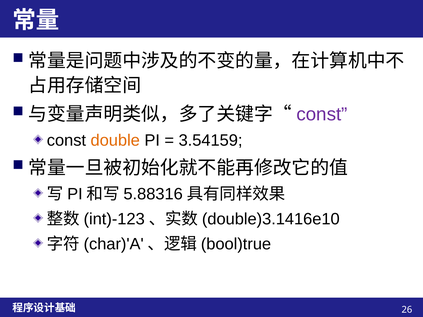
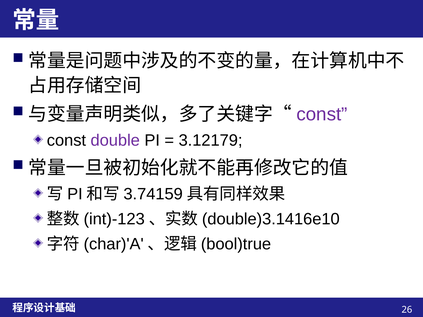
double colour: orange -> purple (115, 141)
3.54159: 3.54159 -> 3.12179 (211, 141)
5.88316: 5.88316 -> 3.74159 (153, 194)
